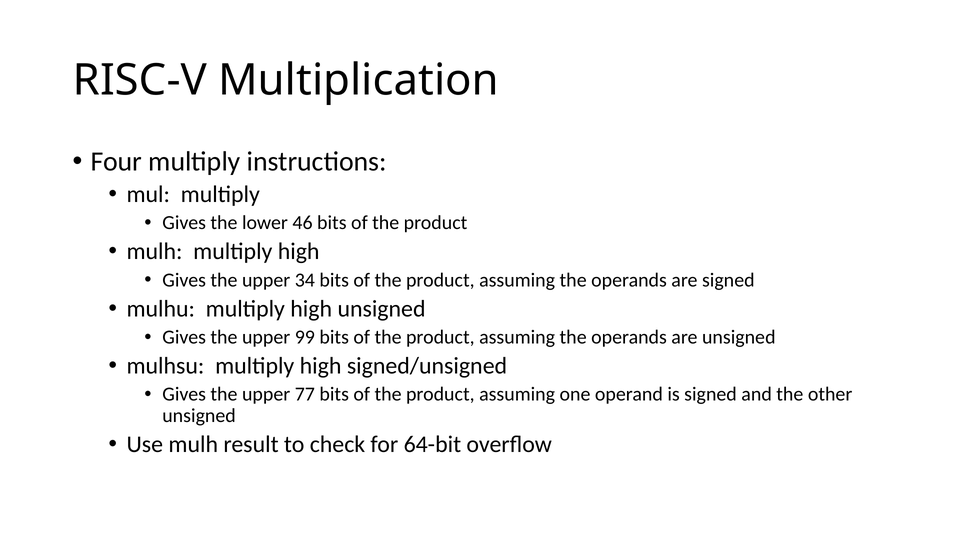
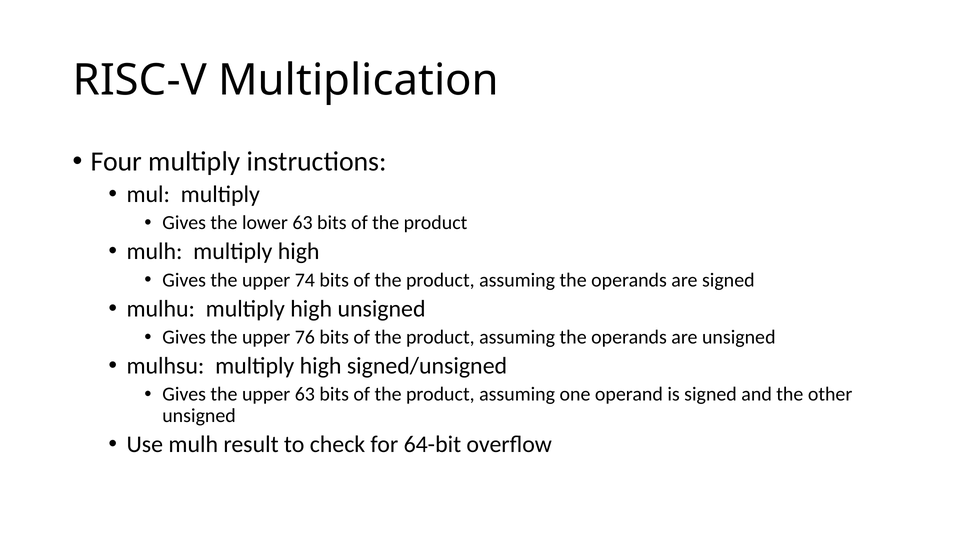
lower 46: 46 -> 63 (302, 223)
34: 34 -> 74 (305, 280)
99: 99 -> 76 (305, 337)
upper 77: 77 -> 63 (305, 395)
